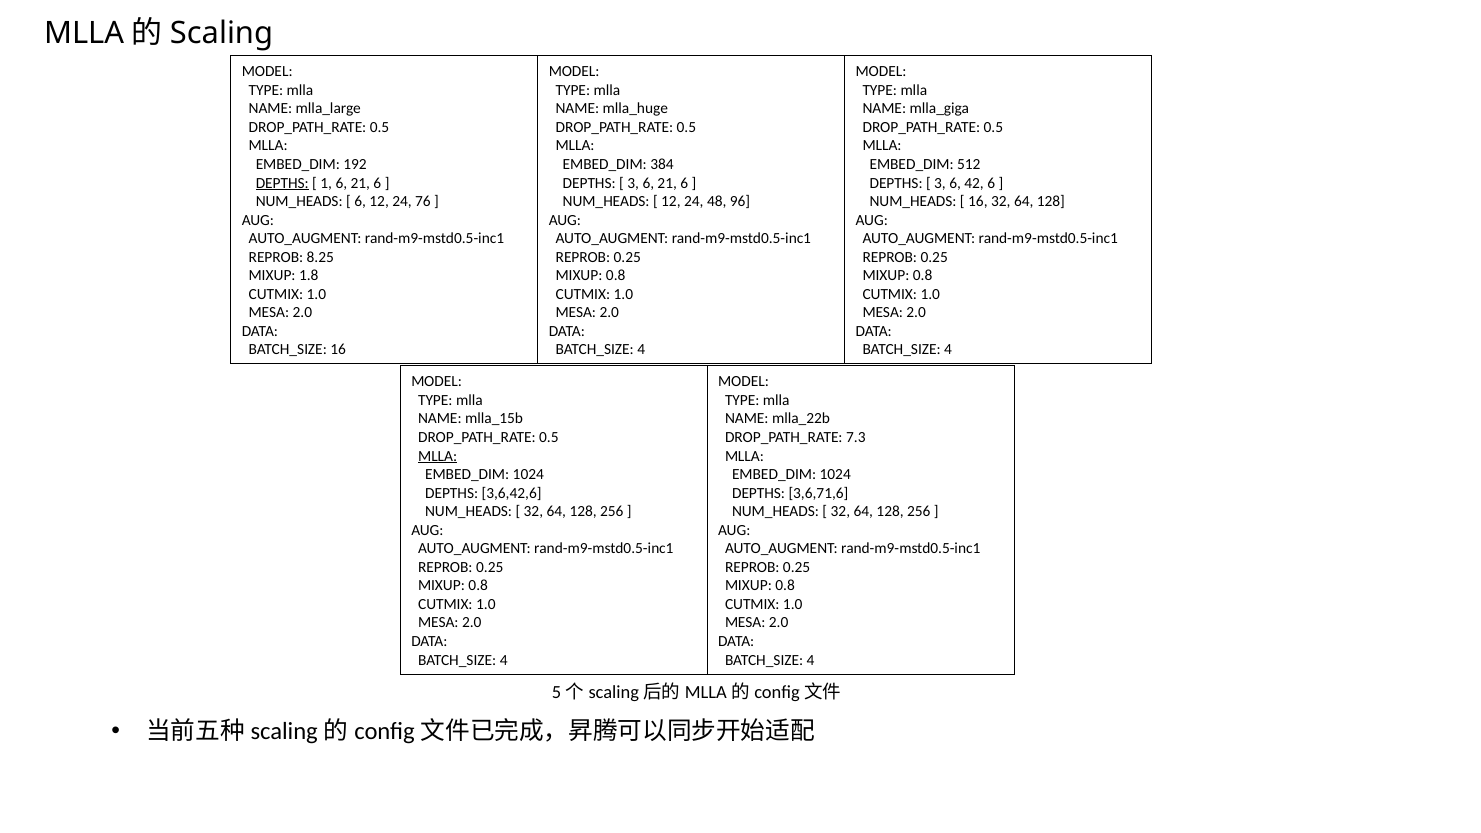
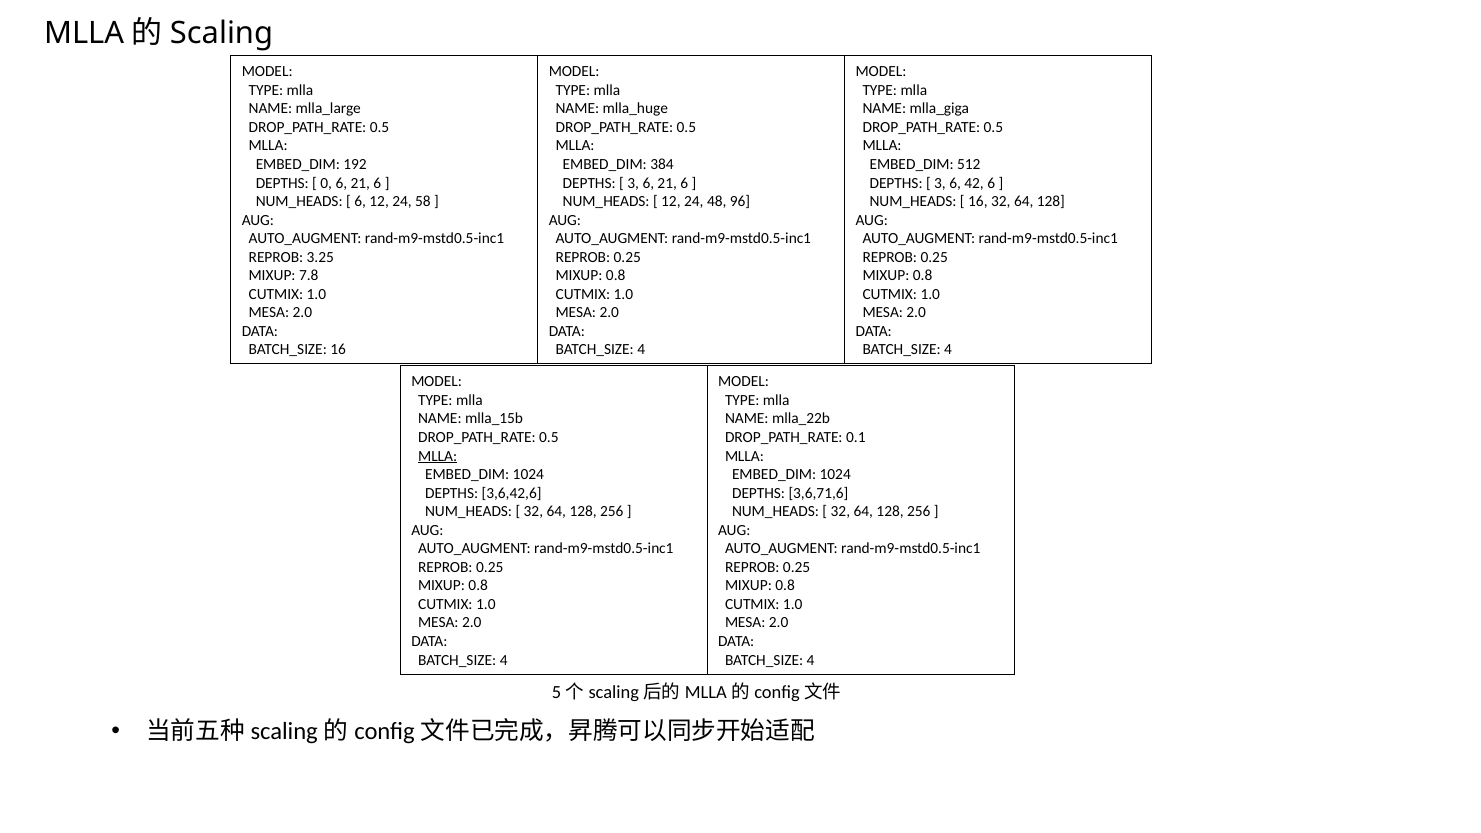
DEPTHS underline: present -> none (282, 183)
1: 1 -> 0 (326, 183)
76: 76 -> 58 (423, 201)
8.25: 8.25 -> 3.25 (320, 257)
1.8: 1.8 -> 7.8 (309, 276)
7.3: 7.3 -> 0.1 (856, 437)
